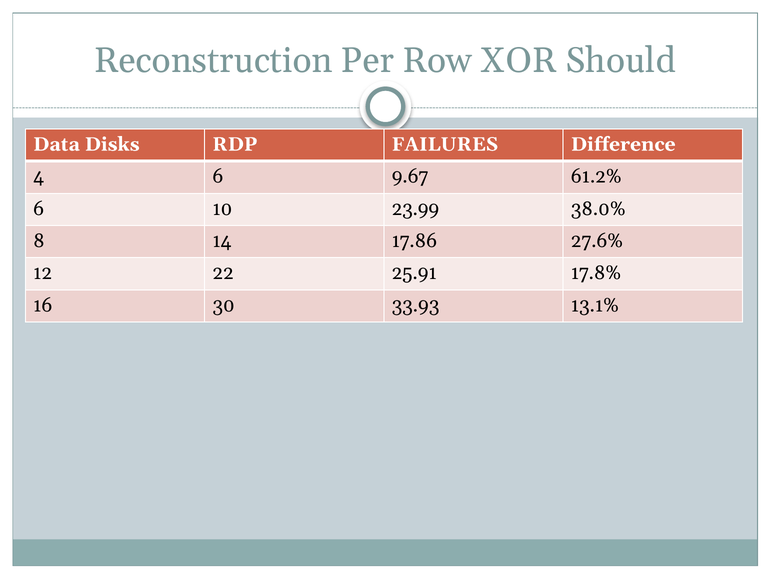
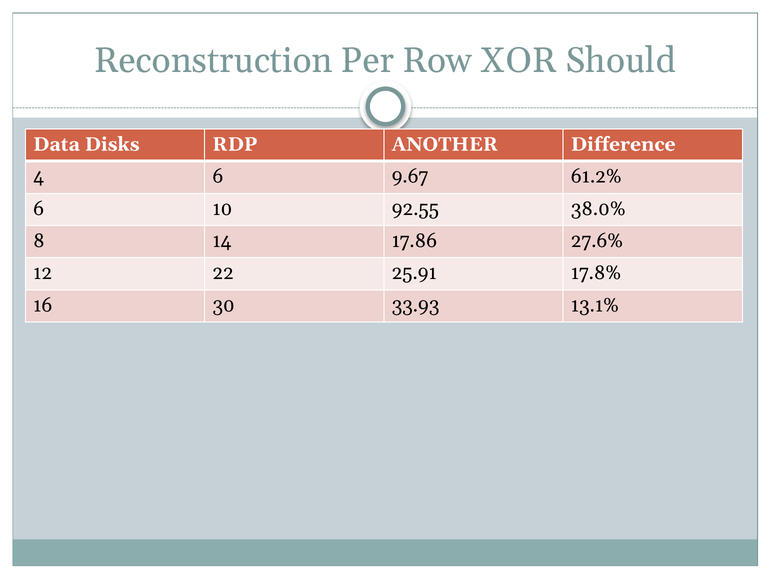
FAILURES: FAILURES -> ANOTHER (445, 144)
23.99: 23.99 -> 92.55 (415, 208)
